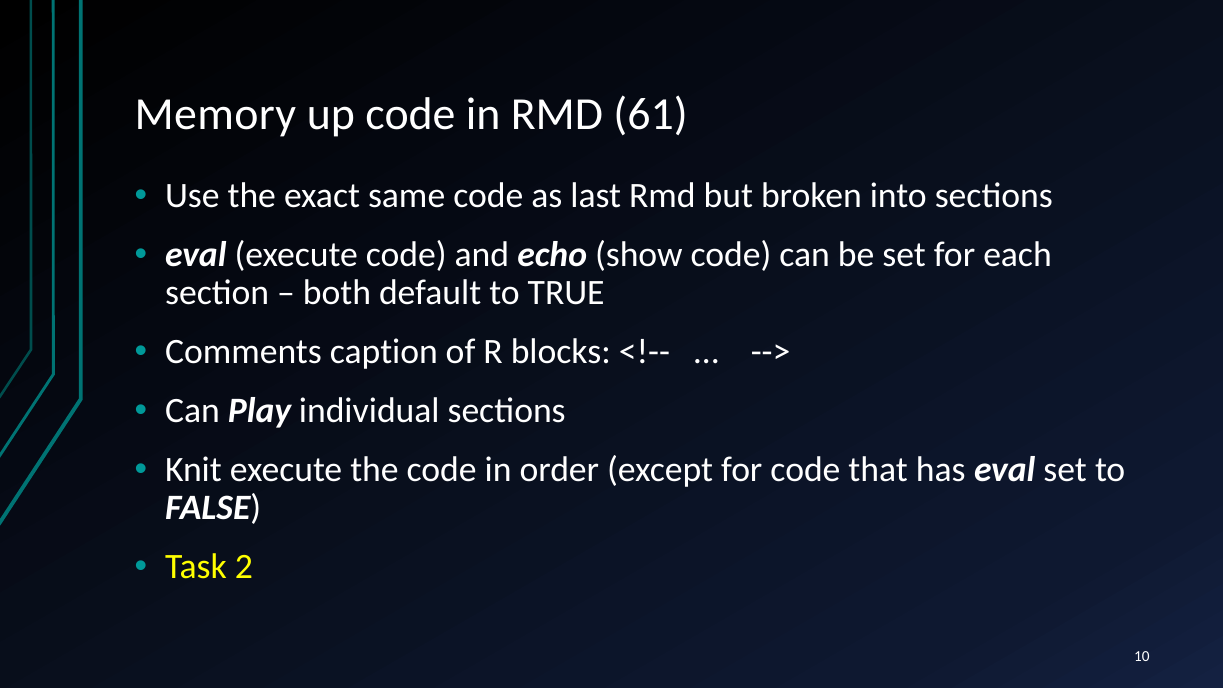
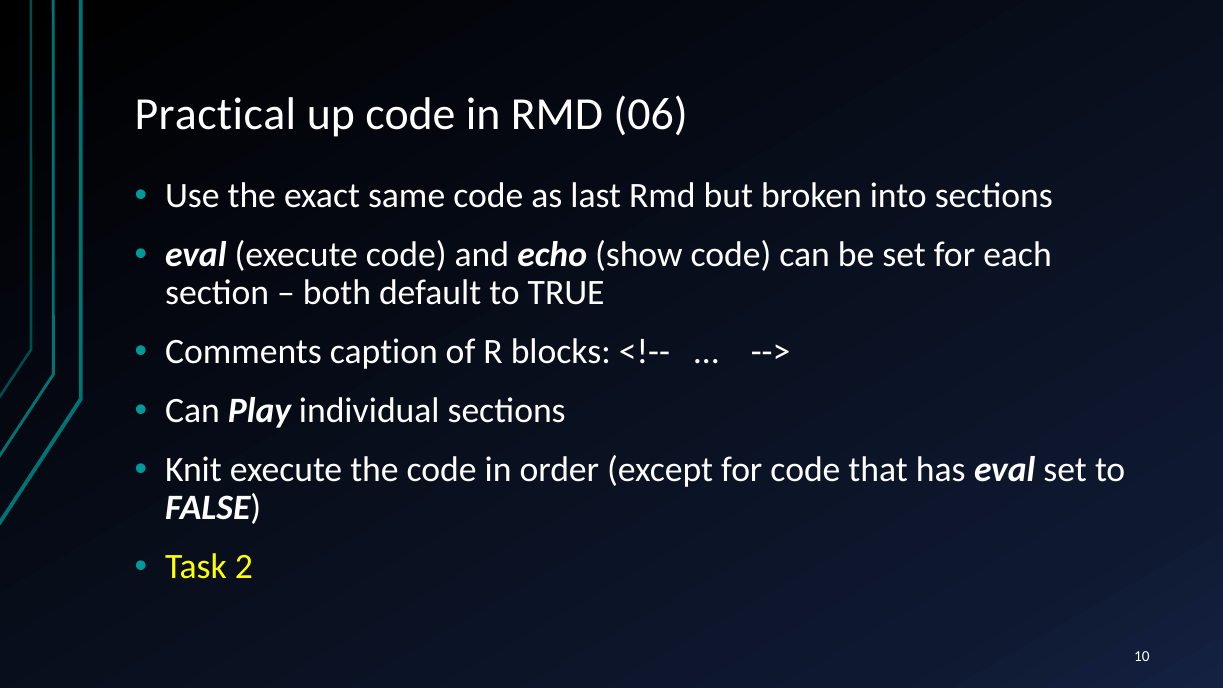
Memory: Memory -> Practical (215, 115)
61: 61 -> 06 (651, 115)
